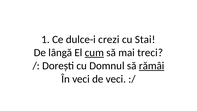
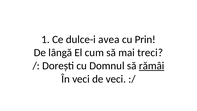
crezi: crezi -> avea (109, 39)
Stai: Stai -> Prin (145, 39)
cum underline: present -> none (94, 53)
